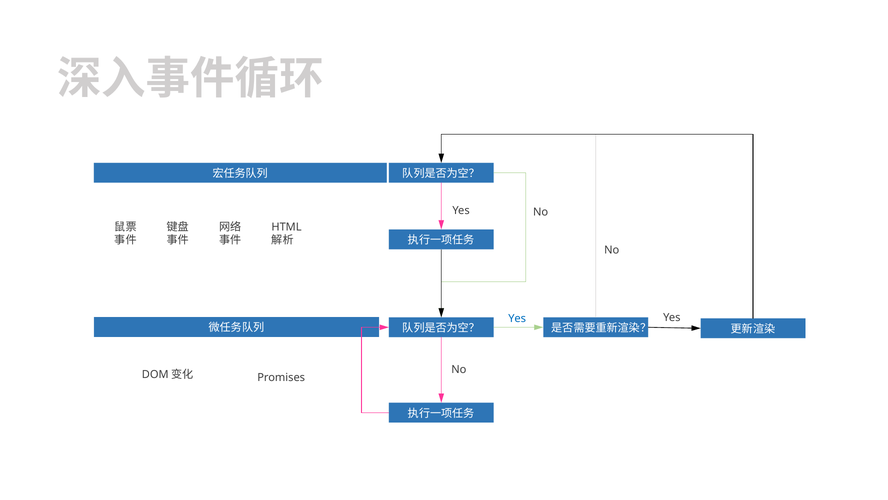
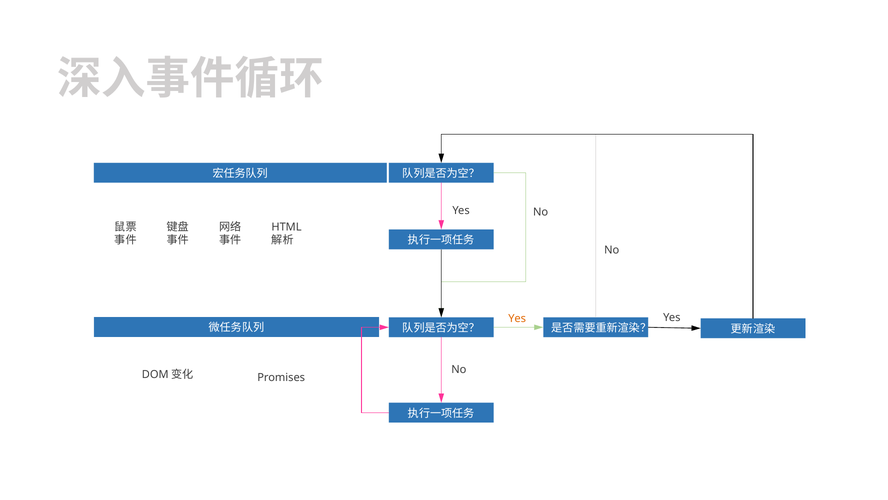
Yes colour: blue -> orange (517, 318)
